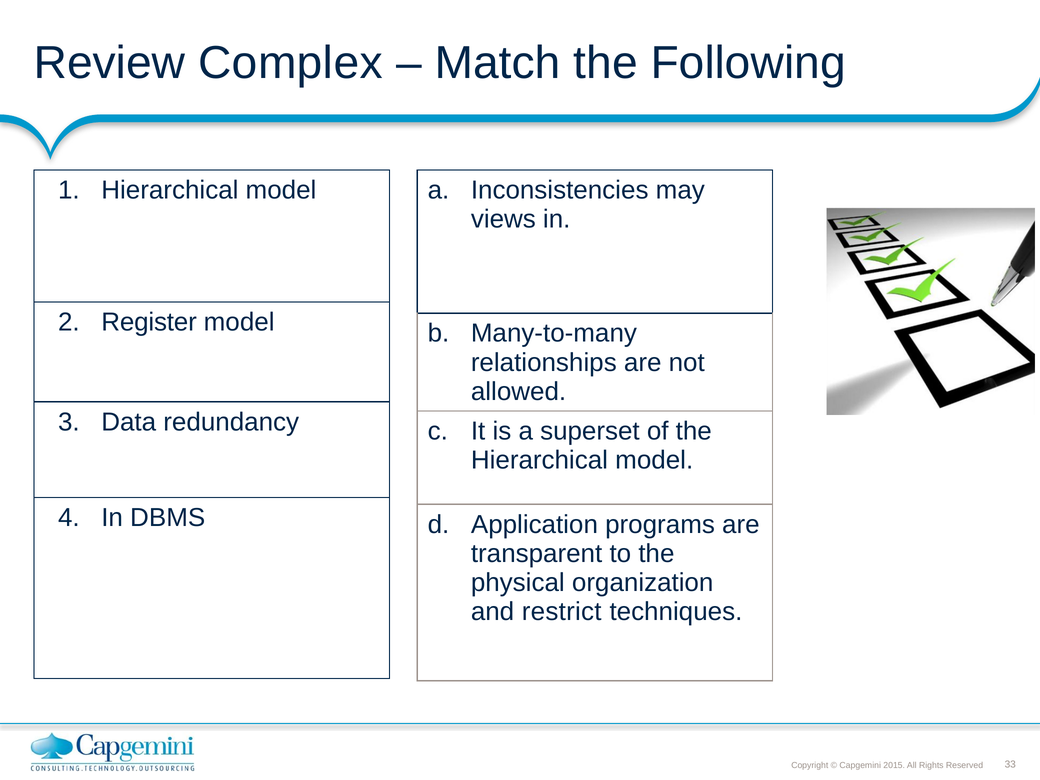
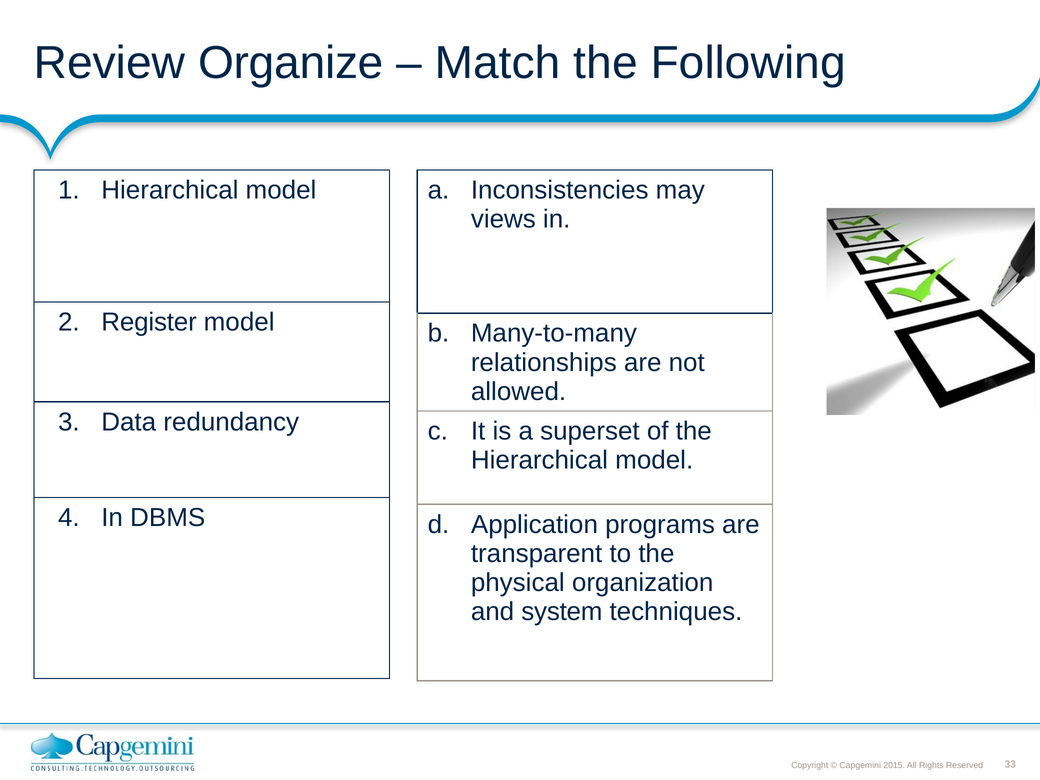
Complex: Complex -> Organize (291, 63)
restrict: restrict -> system (562, 612)
